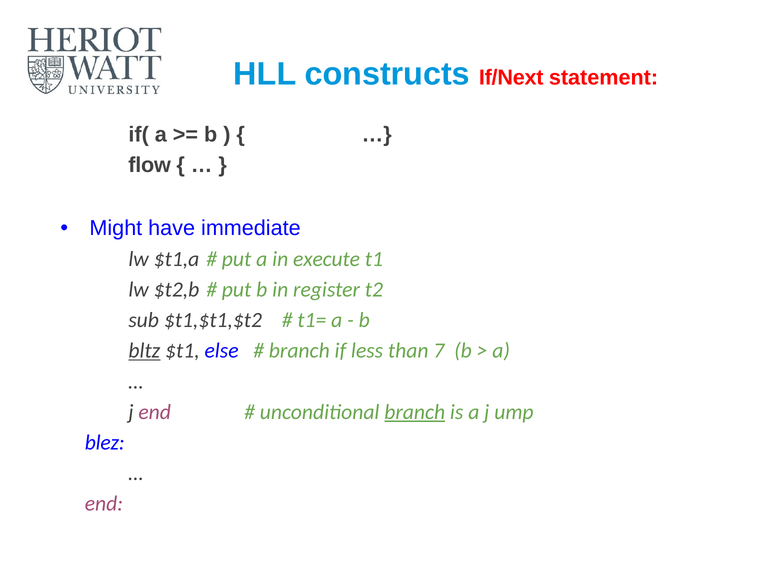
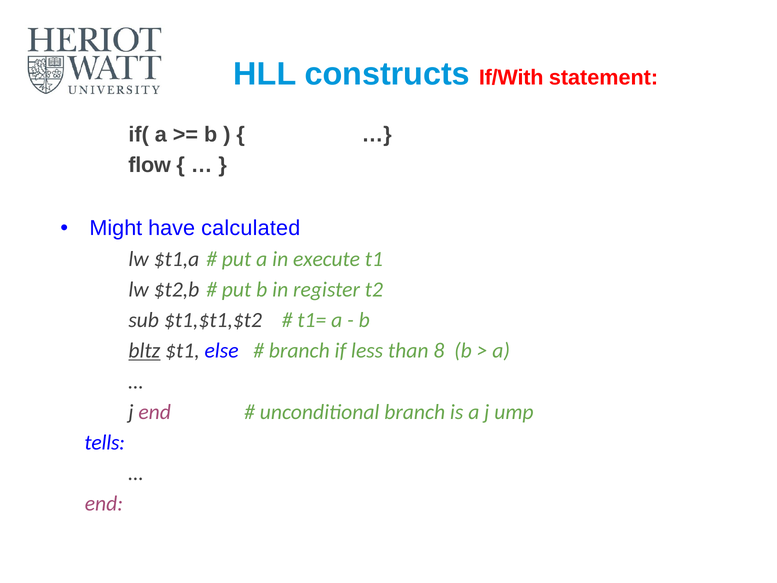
If/Next: If/Next -> If/With (511, 78)
immediate: immediate -> calculated (251, 228)
7: 7 -> 8 (439, 351)
branch underline: present -> none (415, 412)
blez: blez -> tells (105, 442)
